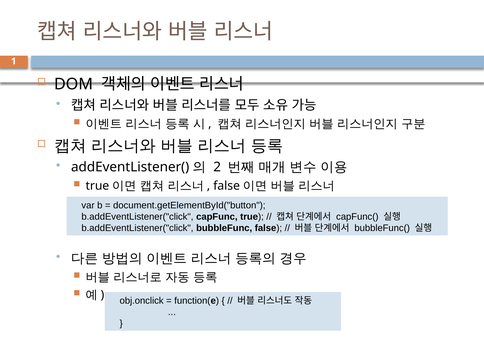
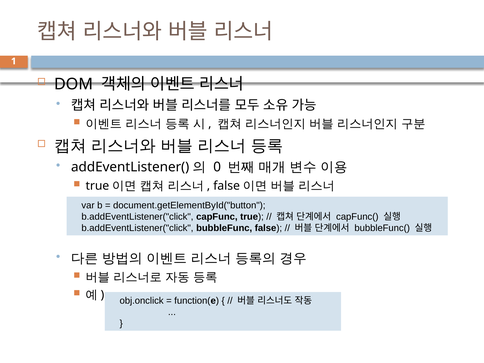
2: 2 -> 0 (217, 167)
